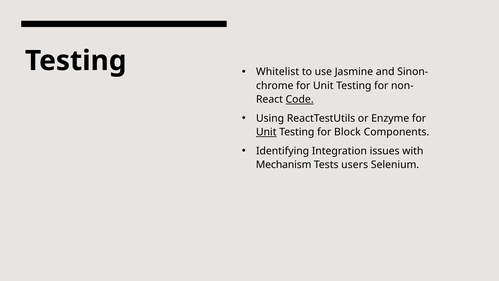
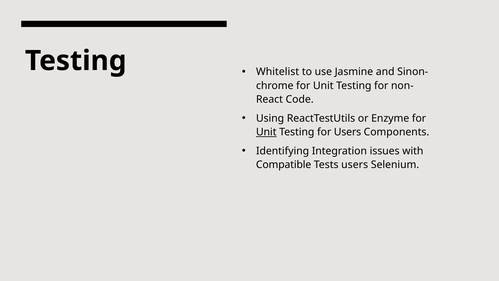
Code underline: present -> none (300, 99)
for Block: Block -> Users (348, 132)
Mechanism: Mechanism -> Compatible (284, 165)
